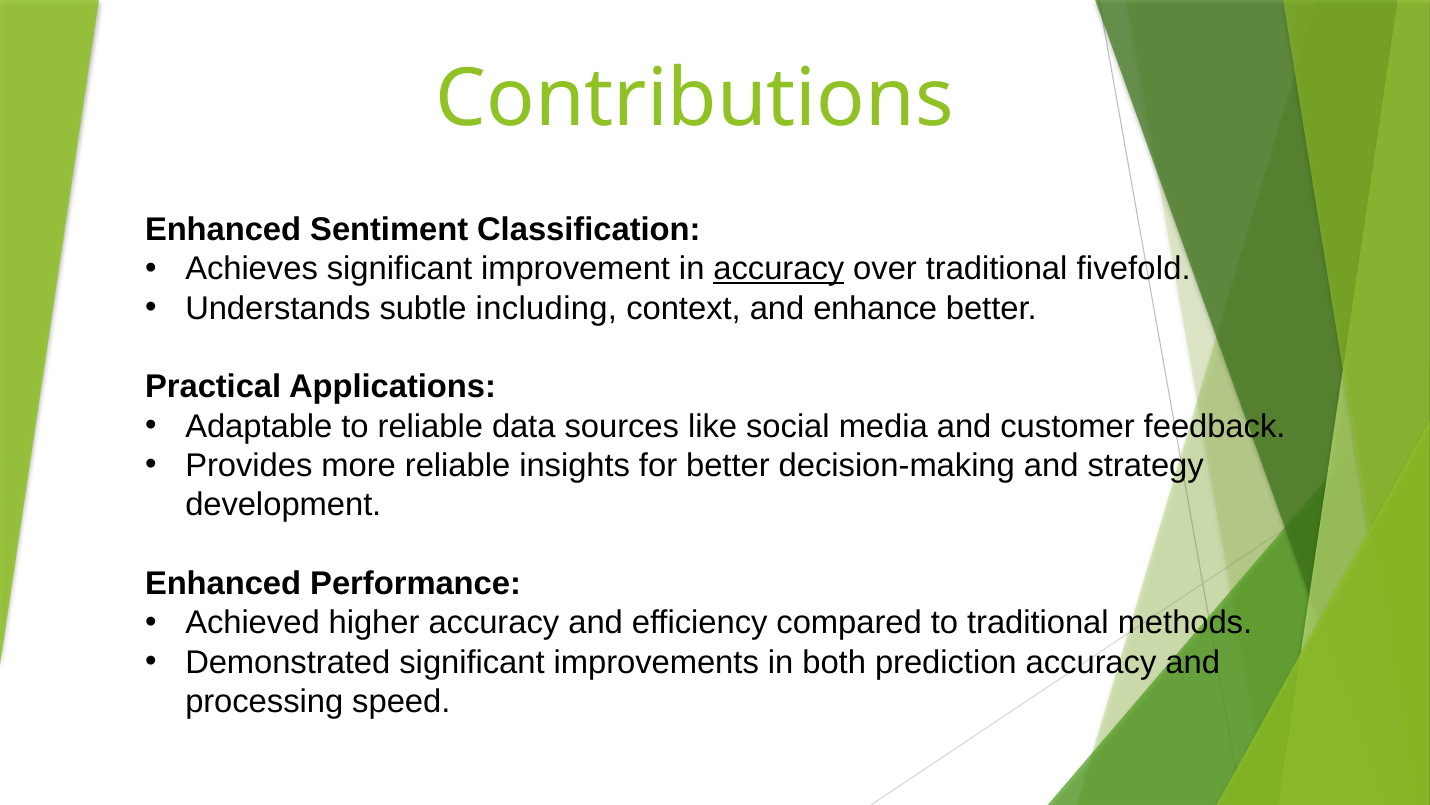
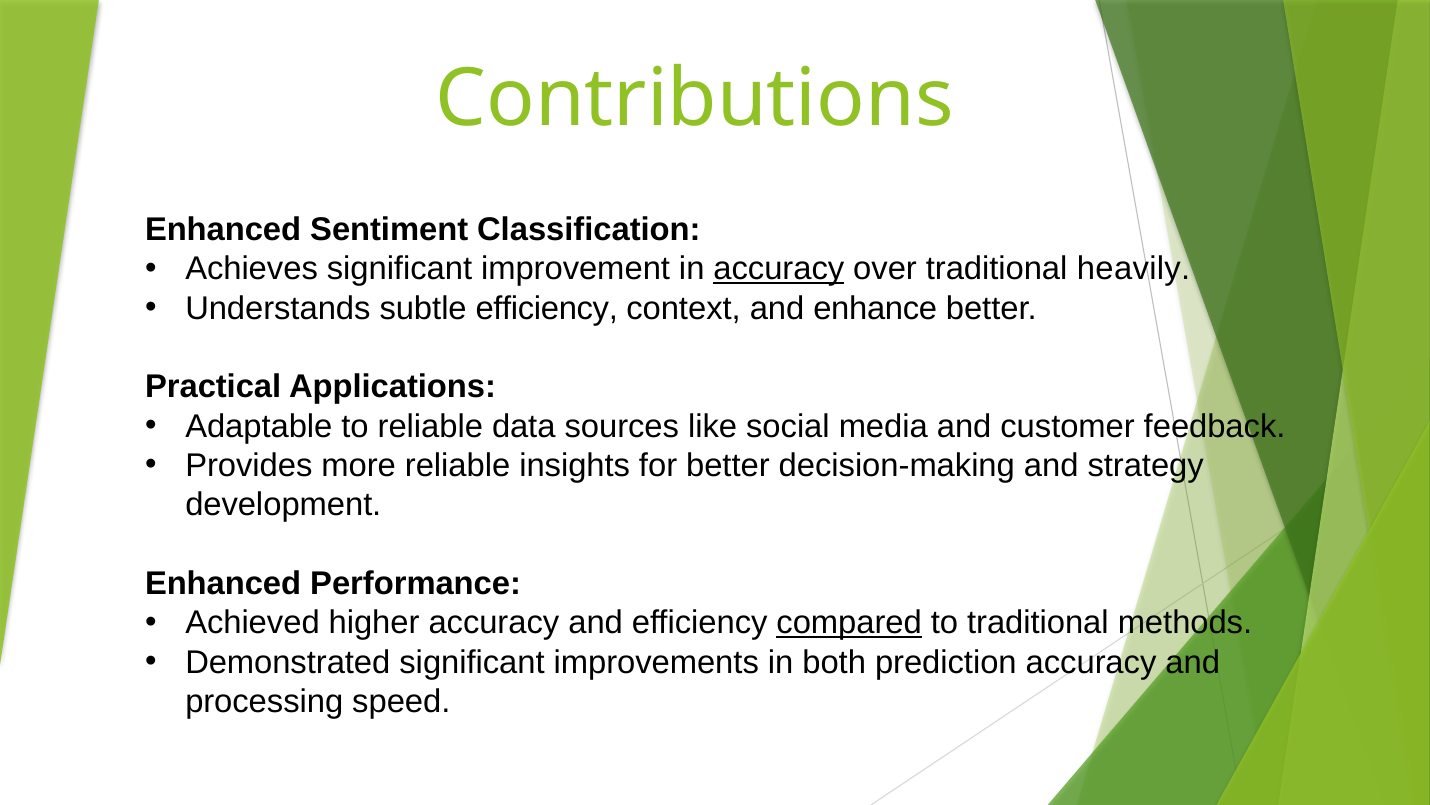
fivefold: fivefold -> heavily (1134, 269)
subtle including: including -> efficiency (547, 308)
compared underline: none -> present (849, 623)
